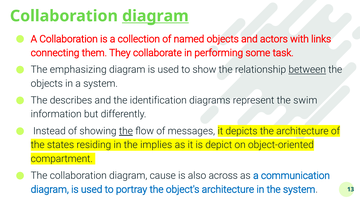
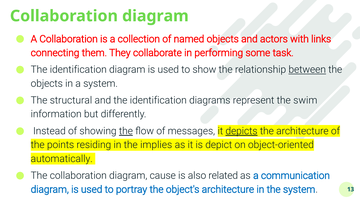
diagram underline: present -> none (155, 16)
emphasizing: emphasizing -> identification (78, 69)
describes: describes -> structural (71, 100)
depicts underline: none -> present (241, 131)
states: states -> points (61, 145)
compartment: compartment -> automatically (62, 158)
across: across -> related (223, 175)
